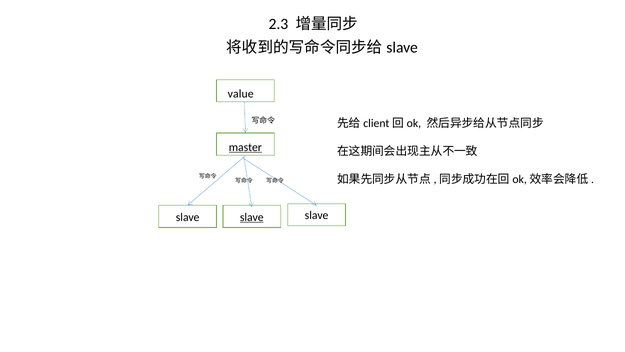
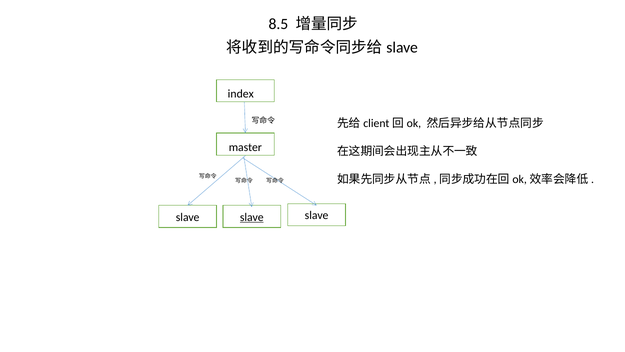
2.3: 2.3 -> 8.5 (278, 24)
value: value -> index (241, 94)
master underline: present -> none (245, 147)
